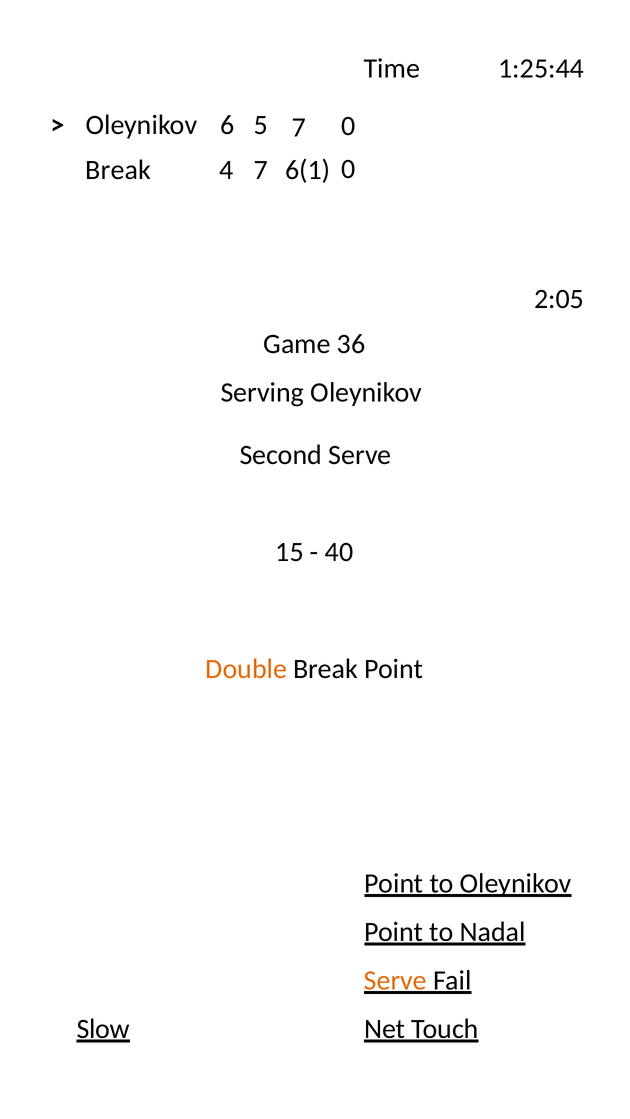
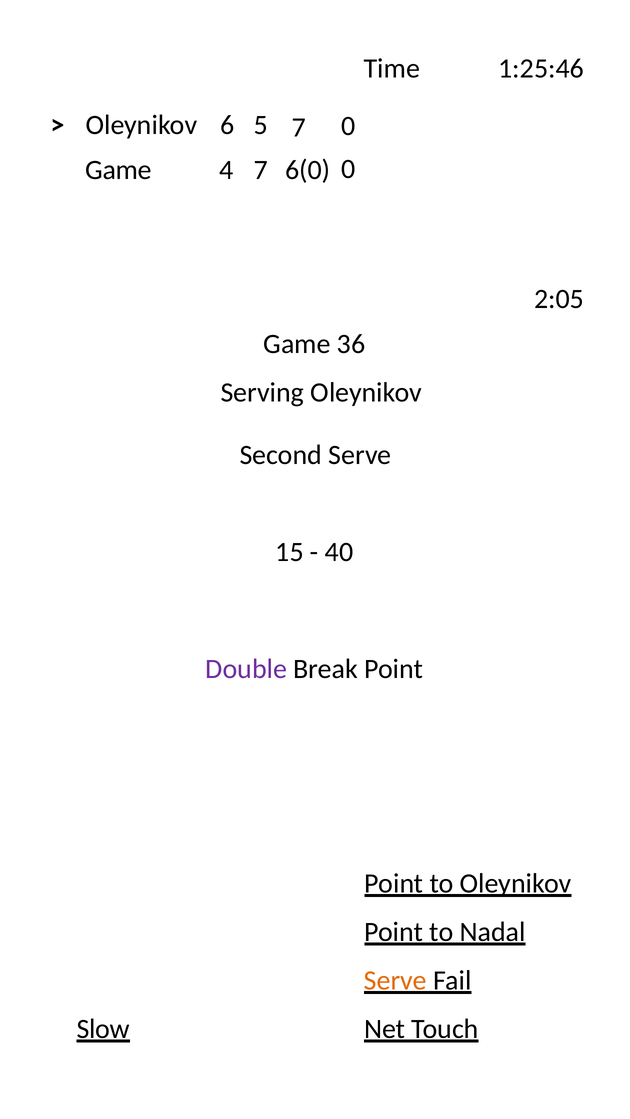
1:25:44: 1:25:44 -> 1:25:46 (541, 69)
Break: Break -> Game (119, 170)
6(1: 6(1 -> 6(0 (308, 170)
Double colour: orange -> purple (246, 670)
